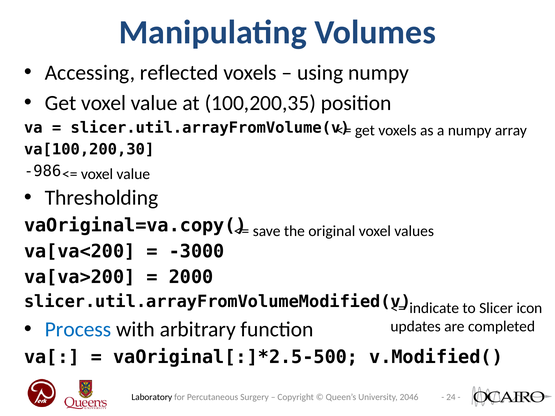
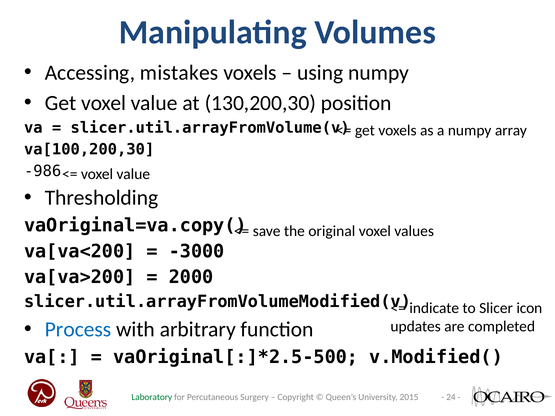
reflected: reflected -> mistakes (179, 73)
100,200,35: 100,200,35 -> 130,200,30 (260, 103)
Laboratory colour: black -> green (152, 398)
2046: 2046 -> 2015 (409, 398)
